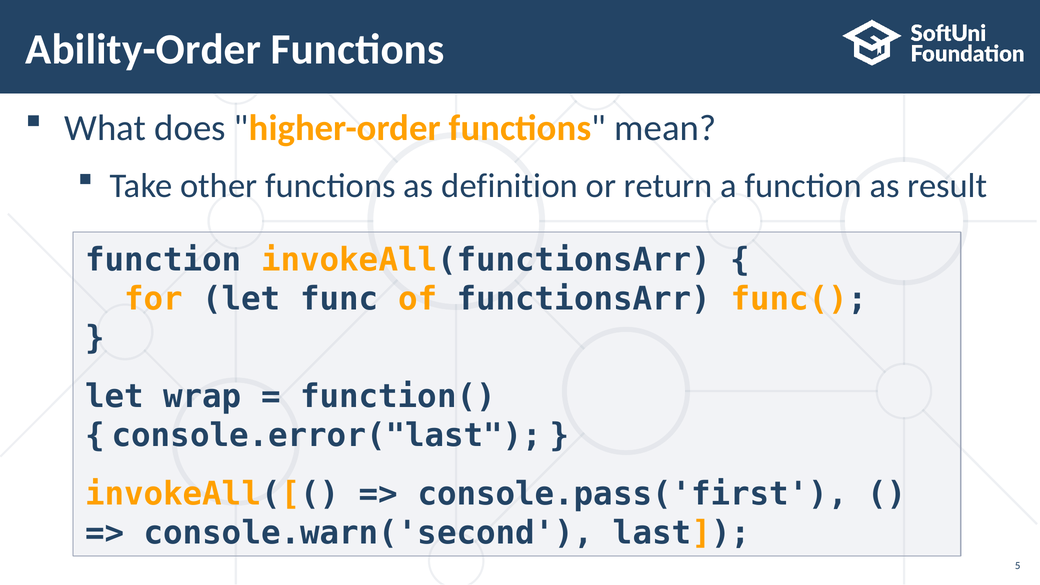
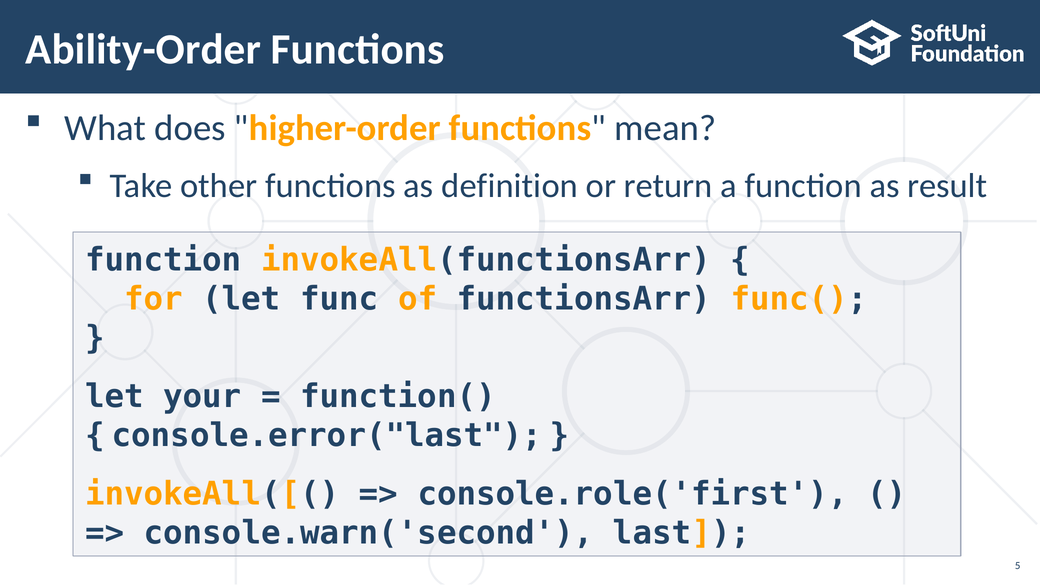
wrap: wrap -> your (202, 396)
console.pass('first: console.pass('first -> console.role('first (633, 494)
